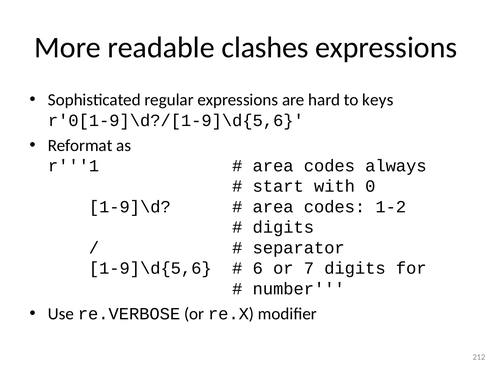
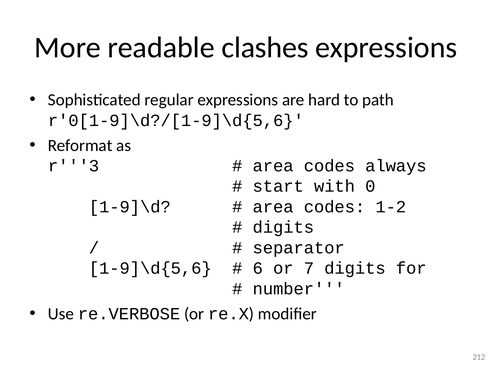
keys: keys -> path (378, 100)
r'''1: r'''1 -> r'''3 (74, 166)
